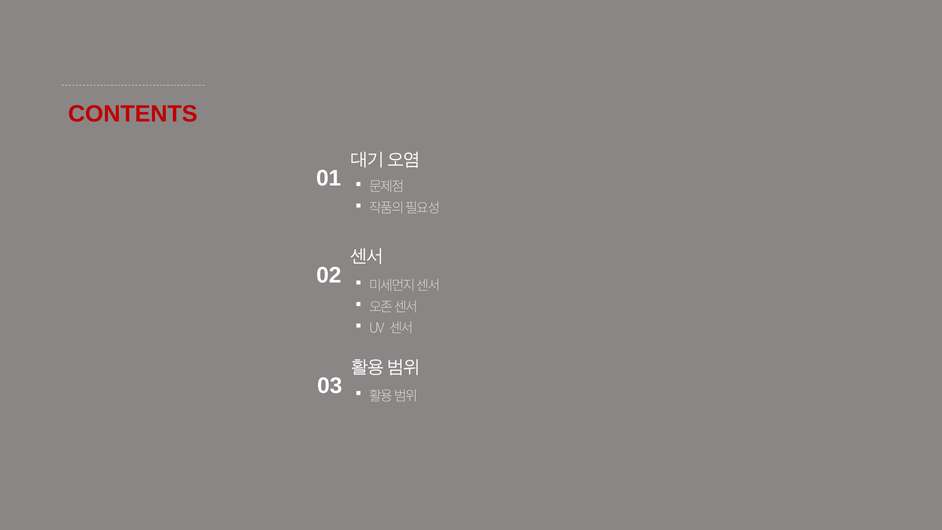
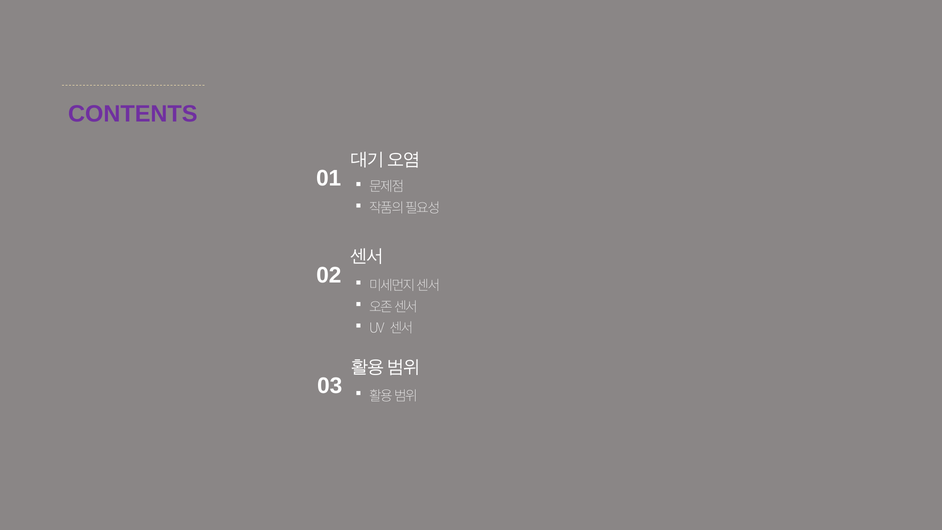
CONTENTS colour: red -> purple (133, 114)
